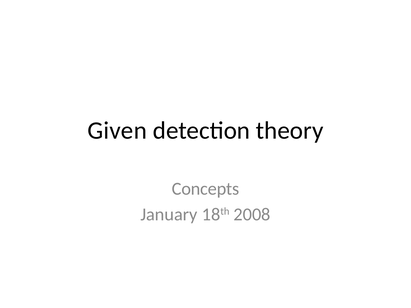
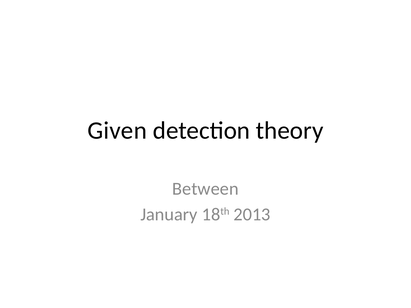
Concepts: Concepts -> Between (205, 189)
2008: 2008 -> 2013 (252, 215)
